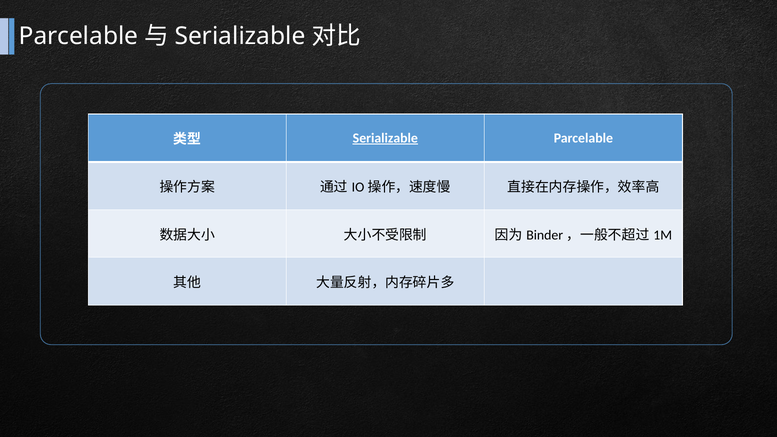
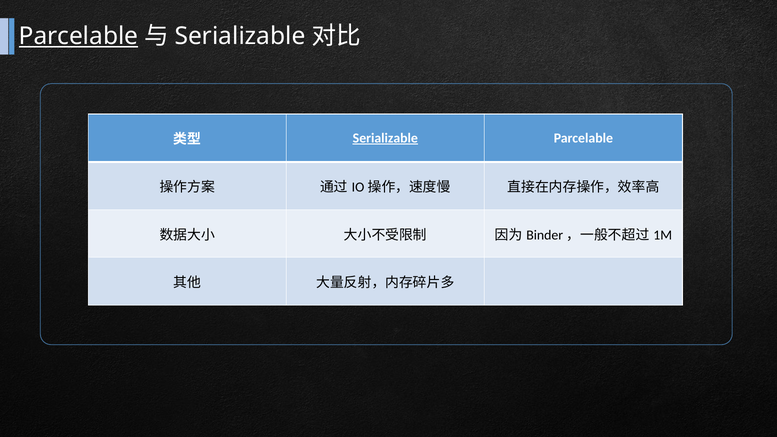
Parcelable underline: none -> present (79, 36)
